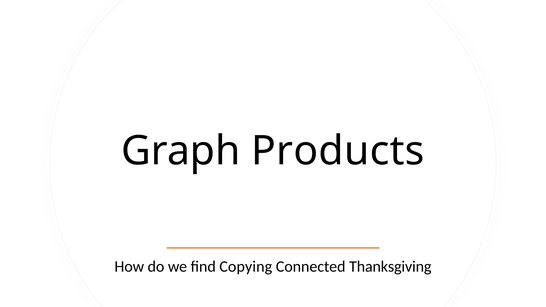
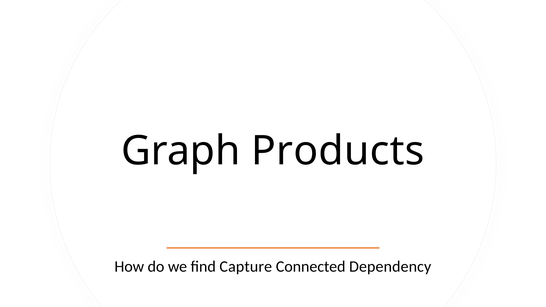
Copying: Copying -> Capture (246, 267)
Thanksgiving: Thanksgiving -> Dependency (390, 267)
